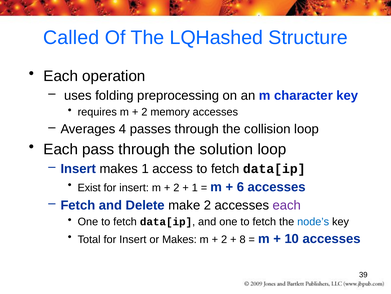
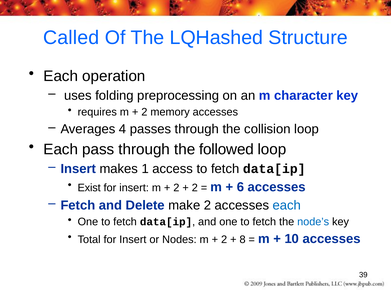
solution: solution -> followed (226, 149)
1: 1 -> 2 (195, 187)
each colour: purple -> blue (287, 205)
or Makes: Makes -> Nodes (179, 239)
